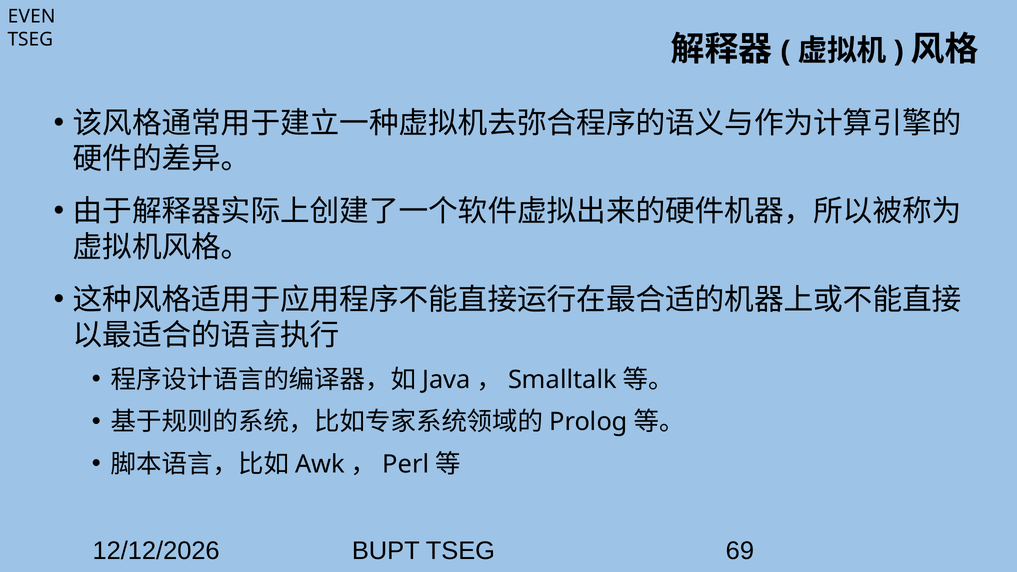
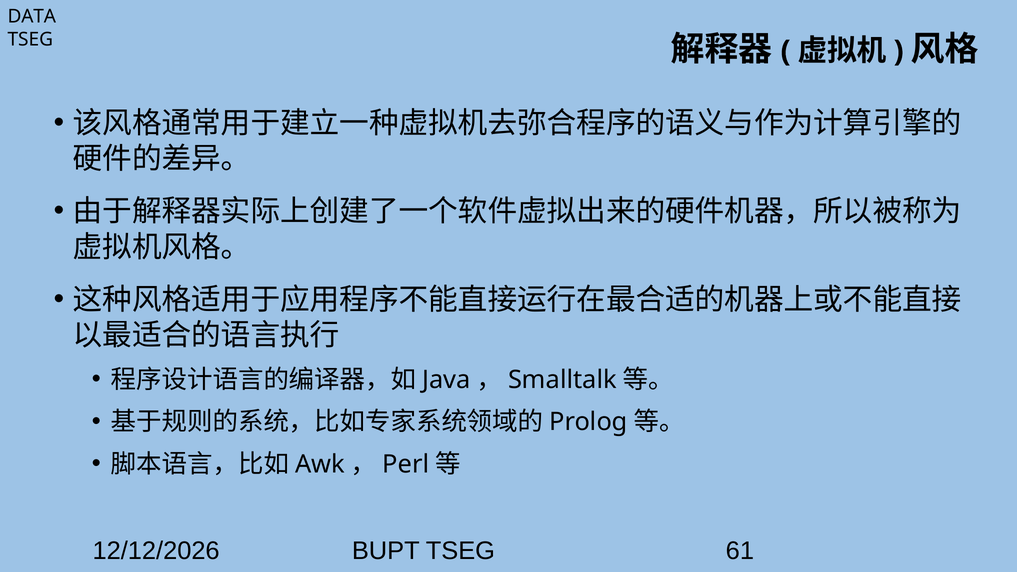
EVEN: EVEN -> DATA (32, 16)
69: 69 -> 61 (740, 551)
